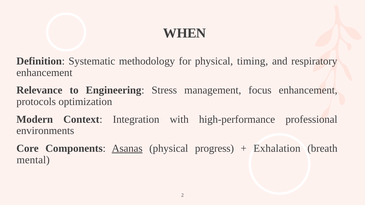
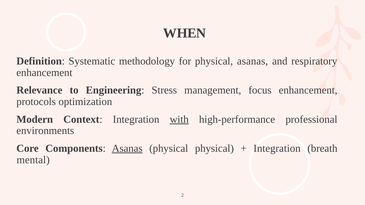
physical timing: timing -> asanas (253, 61)
with underline: none -> present (179, 119)
physical progress: progress -> physical (214, 149)
Exhalation: Exhalation -> Integration (277, 149)
